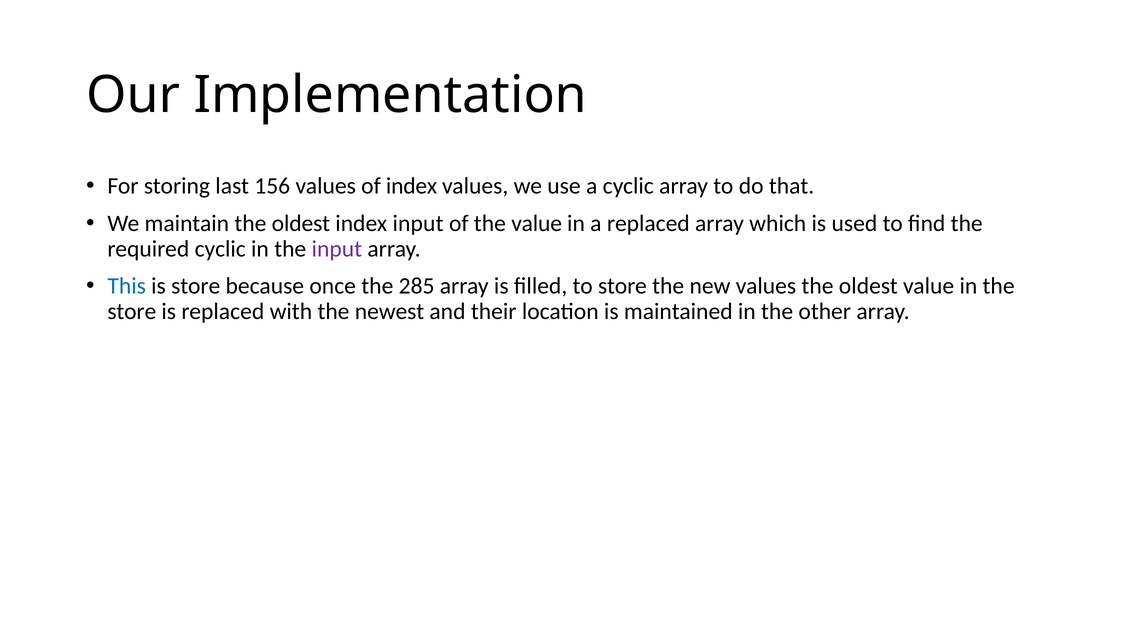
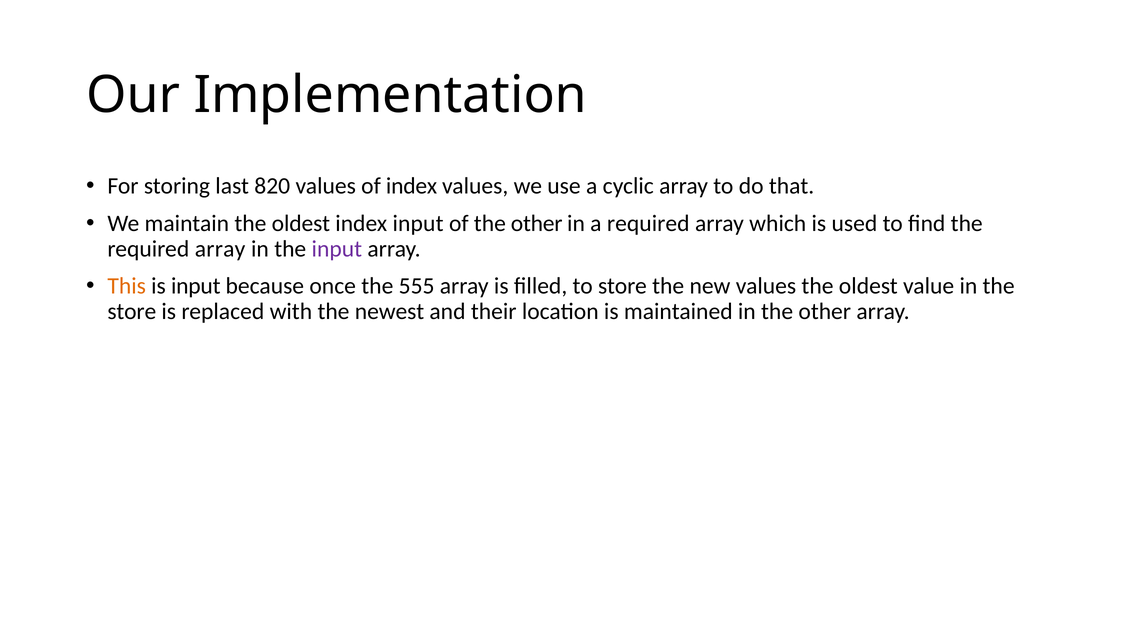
156: 156 -> 820 (272, 186)
of the value: value -> other (537, 223)
a replaced: replaced -> required (648, 223)
cyclic: cyclic -> array (220, 249)
This colour: blue -> orange (127, 286)
is store: store -> input (196, 286)
285: 285 -> 555 (417, 286)
